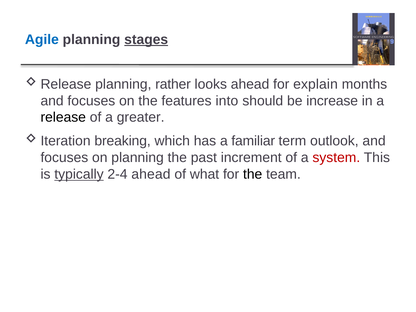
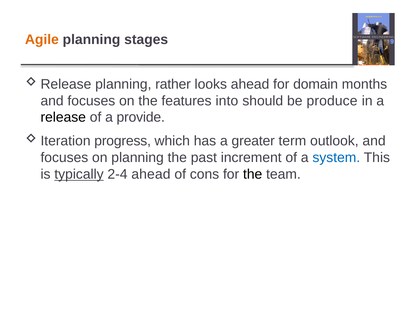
Agile colour: blue -> orange (42, 39)
stages underline: present -> none (146, 39)
explain: explain -> domain (316, 84)
increase: increase -> produce (332, 101)
greater: greater -> provide (141, 117)
breaking: breaking -> progress (123, 141)
familiar: familiar -> greater (253, 141)
system colour: red -> blue (336, 158)
what: what -> cons (205, 174)
